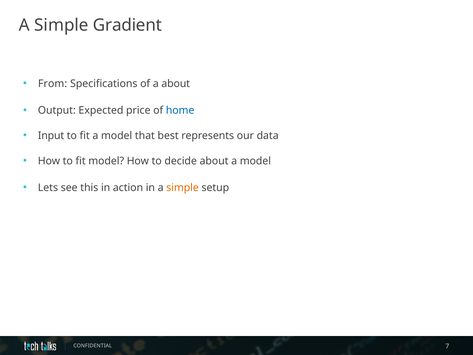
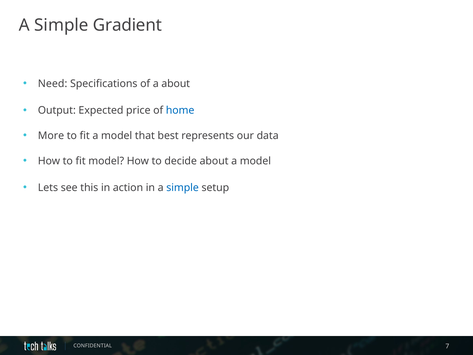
From: From -> Need (53, 84)
Input: Input -> More (51, 136)
simple colour: orange -> blue (183, 188)
